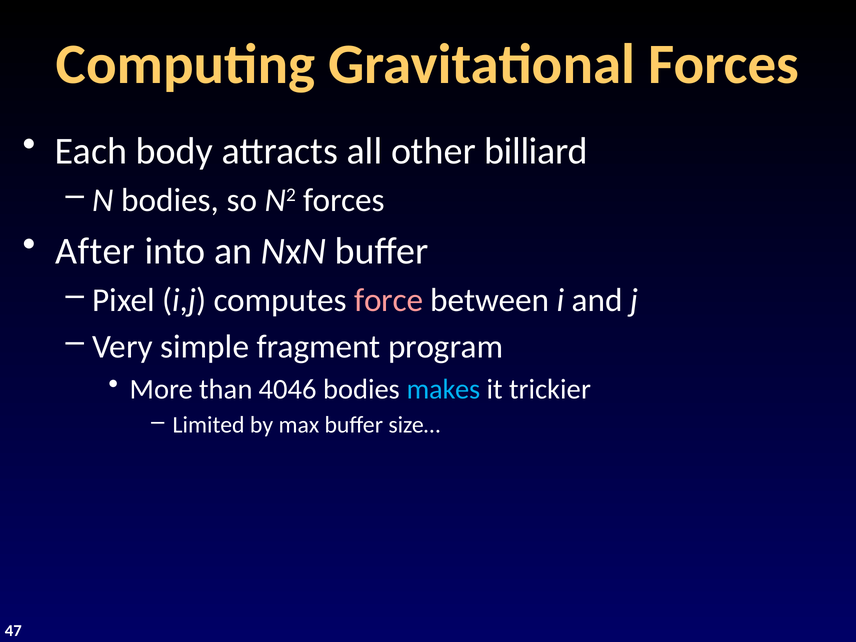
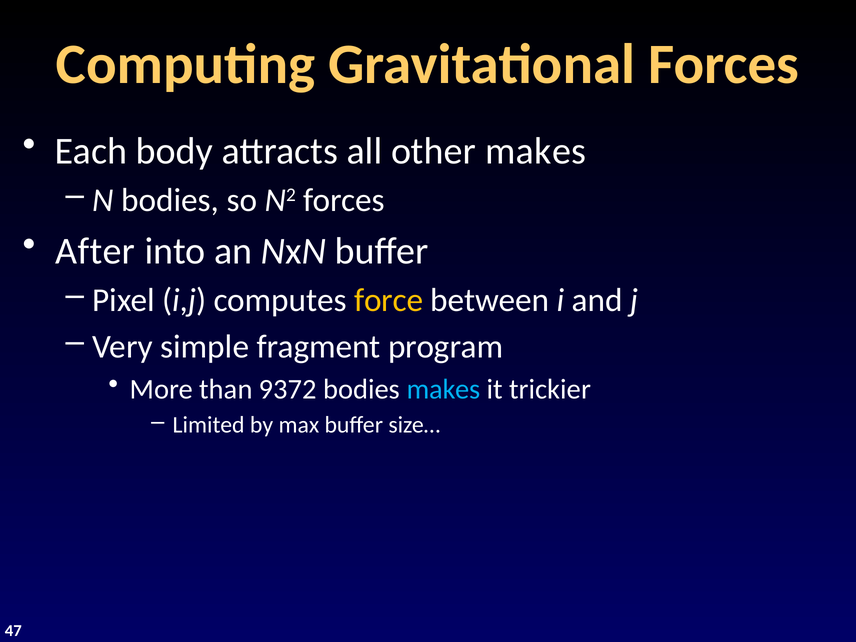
other billiard: billiard -> makes (536, 151)
force colour: pink -> yellow (389, 300)
4046: 4046 -> 9372 (288, 389)
